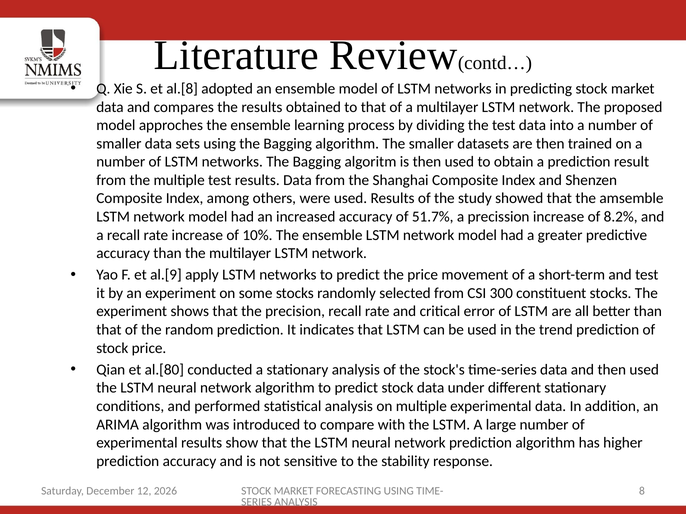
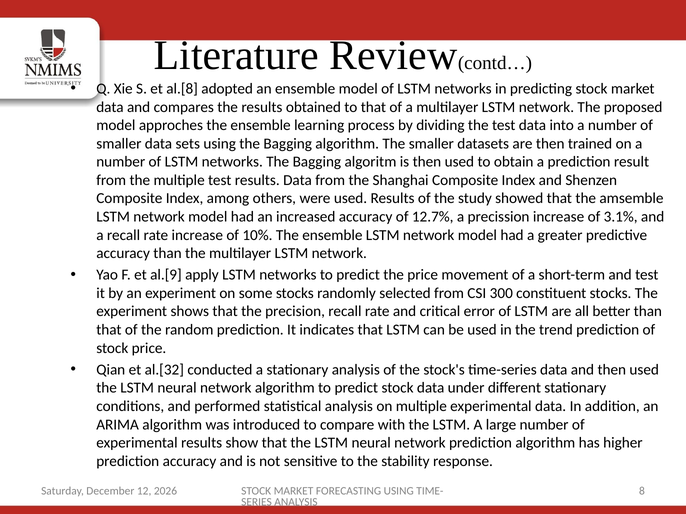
51.7%: 51.7% -> 12.7% (433, 217)
8.2%: 8.2% -> 3.1% (621, 217)
al.[80: al.[80 -> al.[32 (164, 370)
